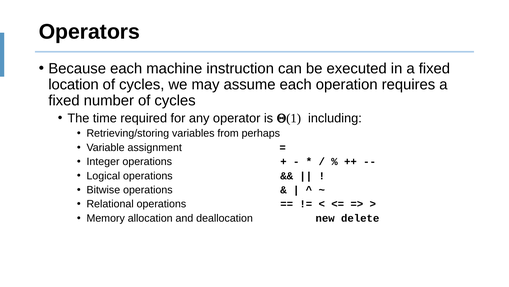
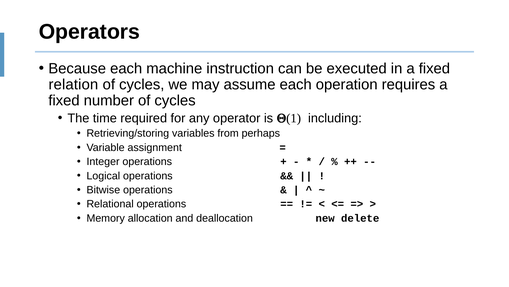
location: location -> relation (73, 84)
